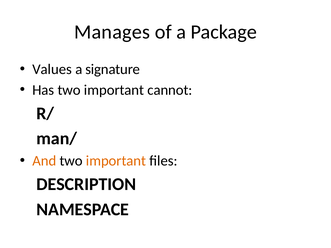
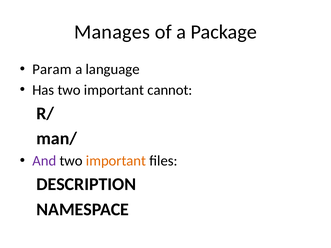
Values: Values -> Param (52, 69)
signature: signature -> language (113, 69)
And colour: orange -> purple (44, 161)
